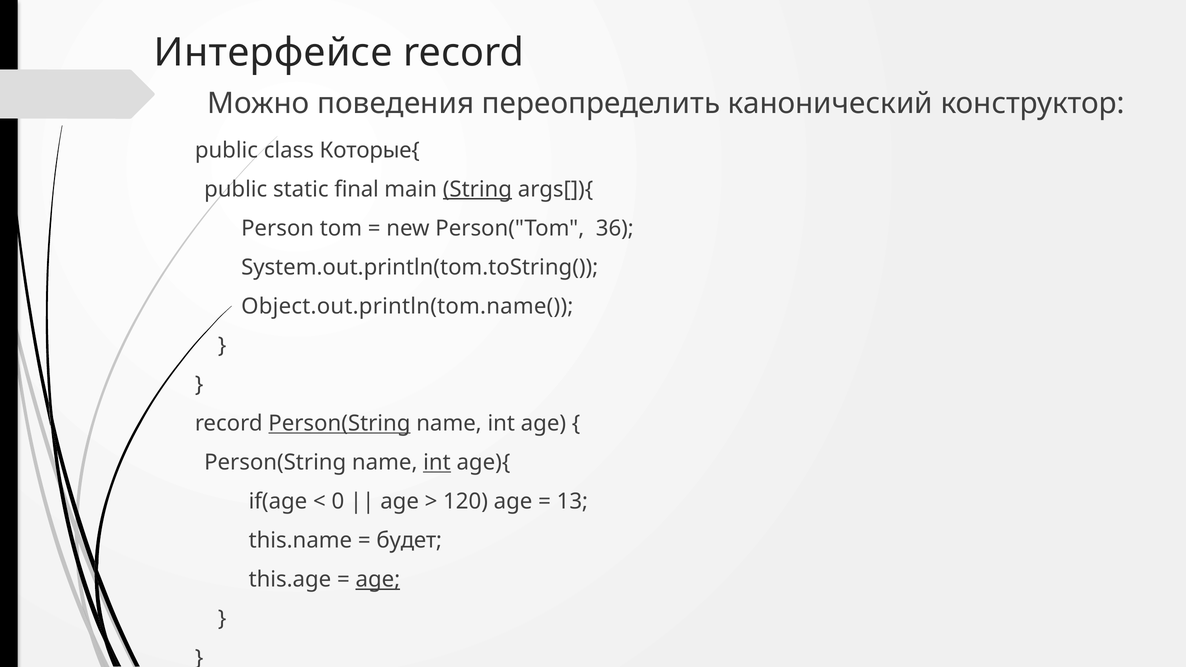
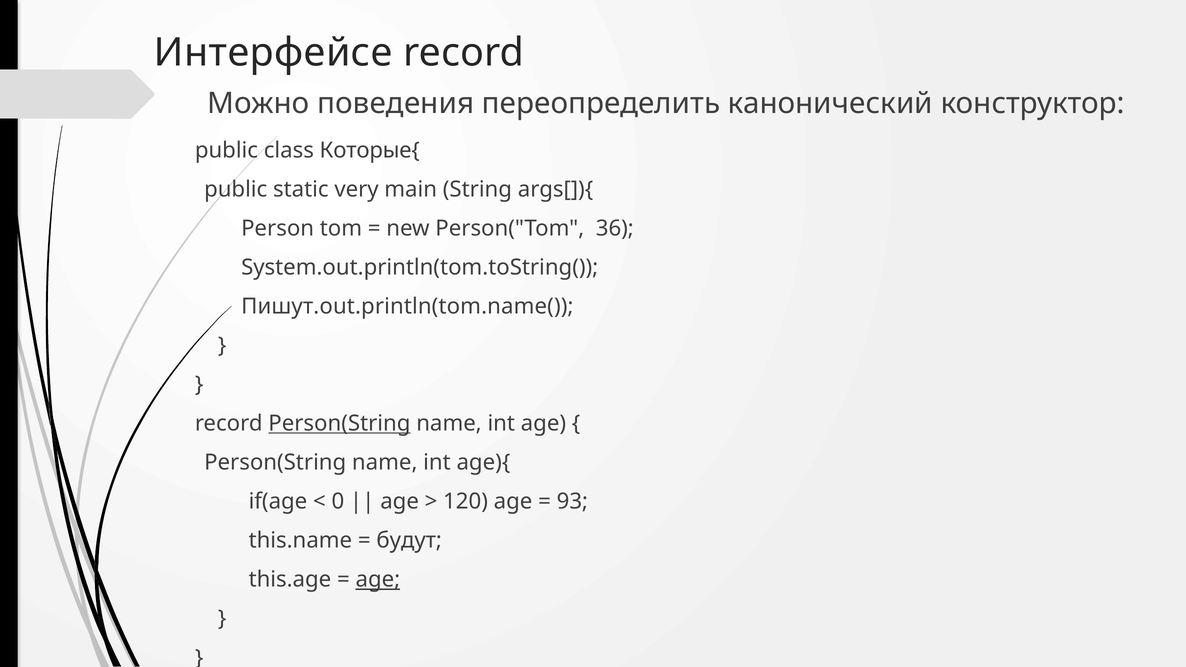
final: final -> very (357, 189)
String underline: present -> none (477, 189)
Object.out.println(tom.name(: Object.out.println(tom.name( -> Пишут.out.println(tom.name( (407, 306)
int underline: present -> none (437, 463)
13: 13 -> 93 (572, 502)
будет: будет -> будут (409, 541)
